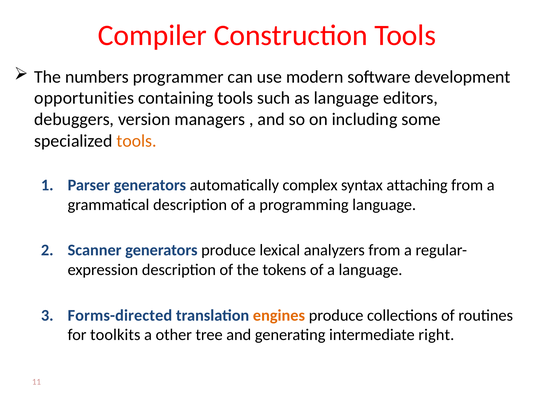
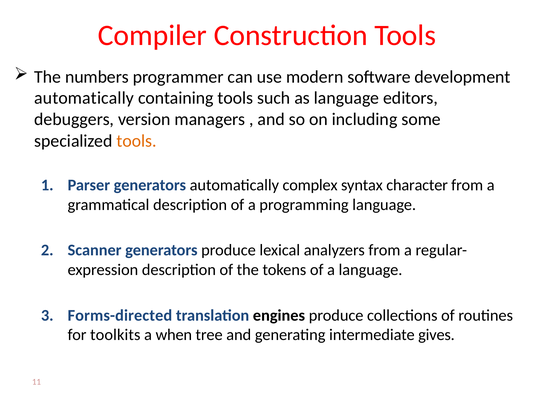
opportunities: opportunities -> automatically (84, 98)
attaching: attaching -> character (417, 185)
engines colour: orange -> black (279, 316)
other: other -> when (174, 335)
right: right -> gives (437, 335)
